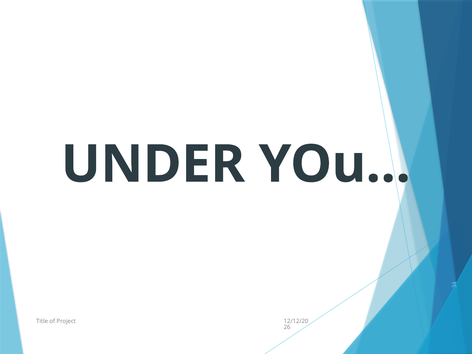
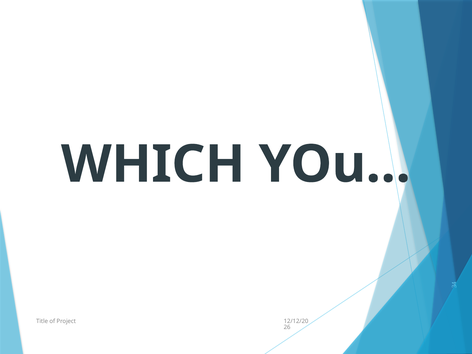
UNDER: UNDER -> WHICH (153, 164)
